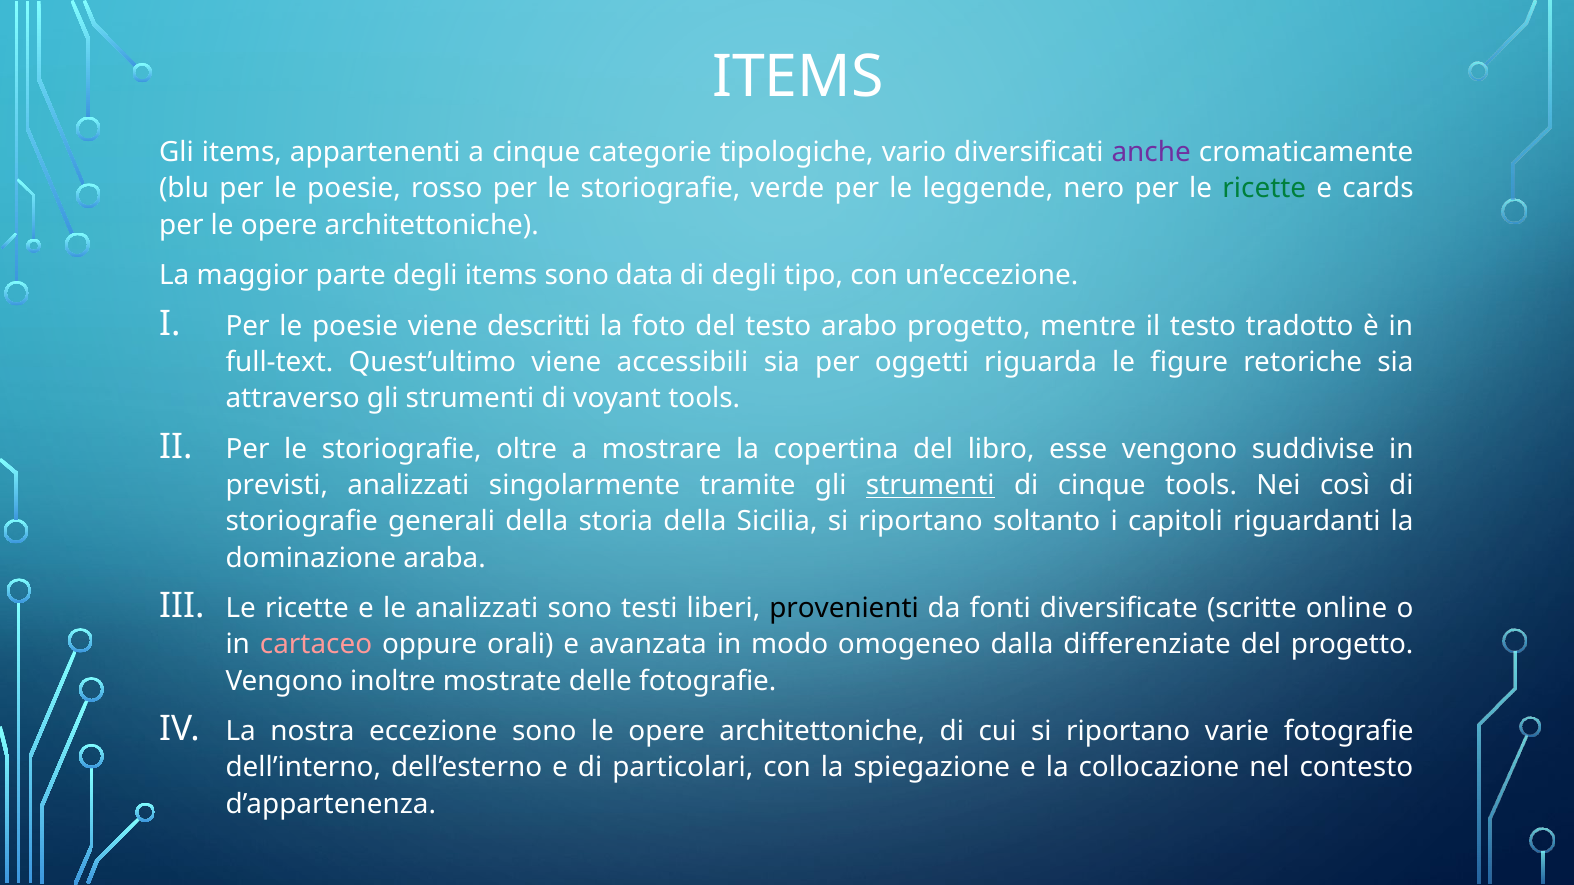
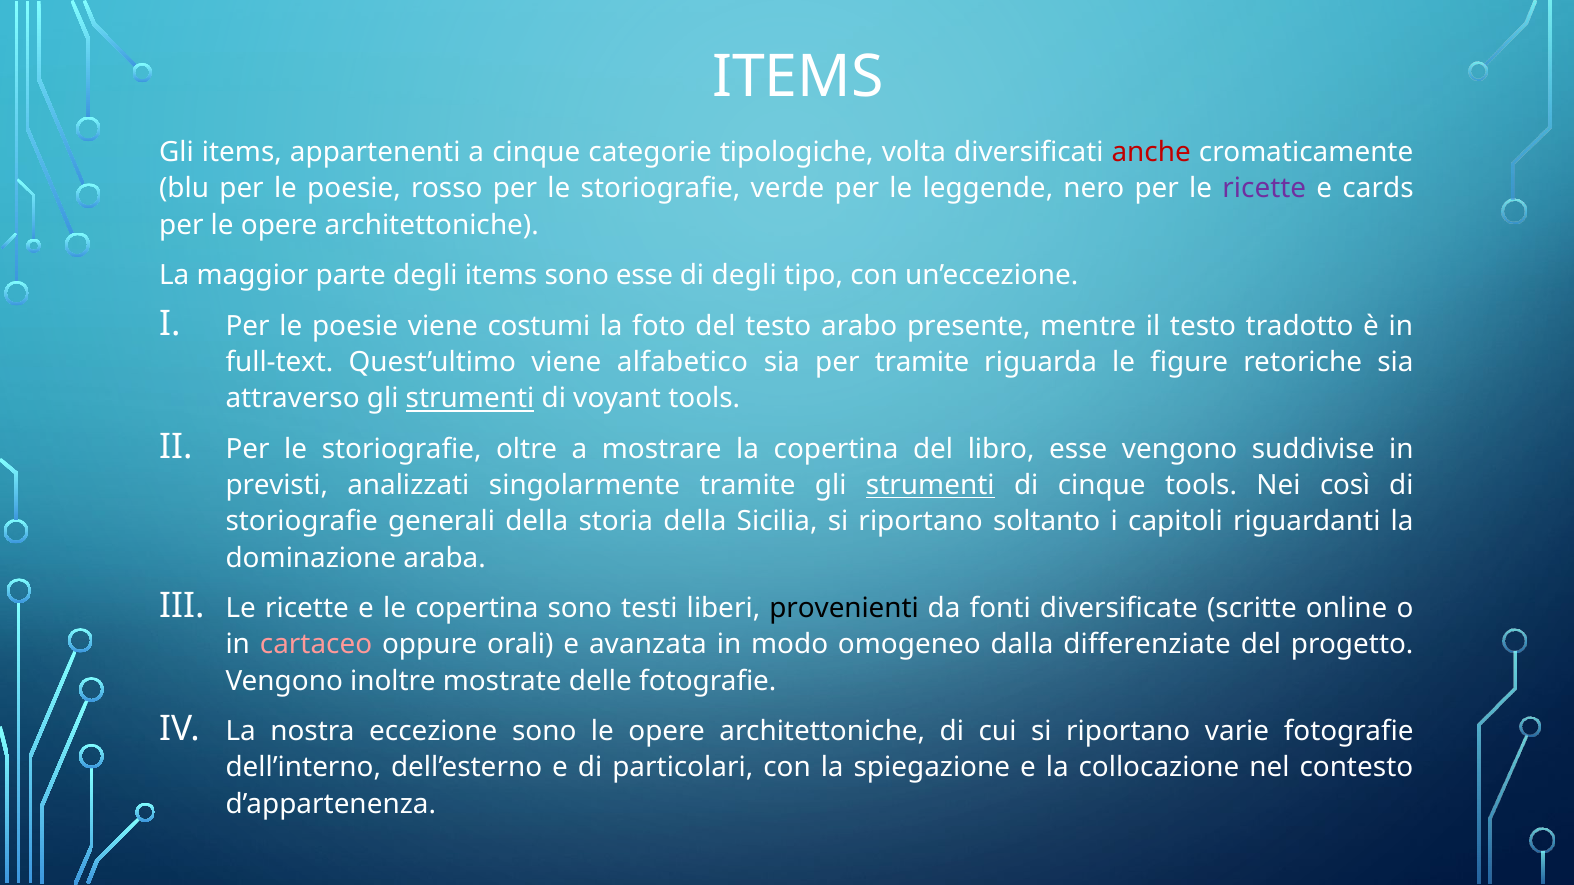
vario: vario -> volta (914, 153)
anche colour: purple -> red (1151, 153)
ricette colour: green -> purple (1264, 189)
sono data: data -> esse (645, 276)
descritti: descritti -> costumi (539, 327)
arabo progetto: progetto -> presente (969, 327)
accessibili: accessibili -> alfabetico (682, 363)
per oggetti: oggetti -> tramite (922, 363)
strumenti underline: none -> present (470, 399)
le analizzati: analizzati -> copertina (477, 609)
